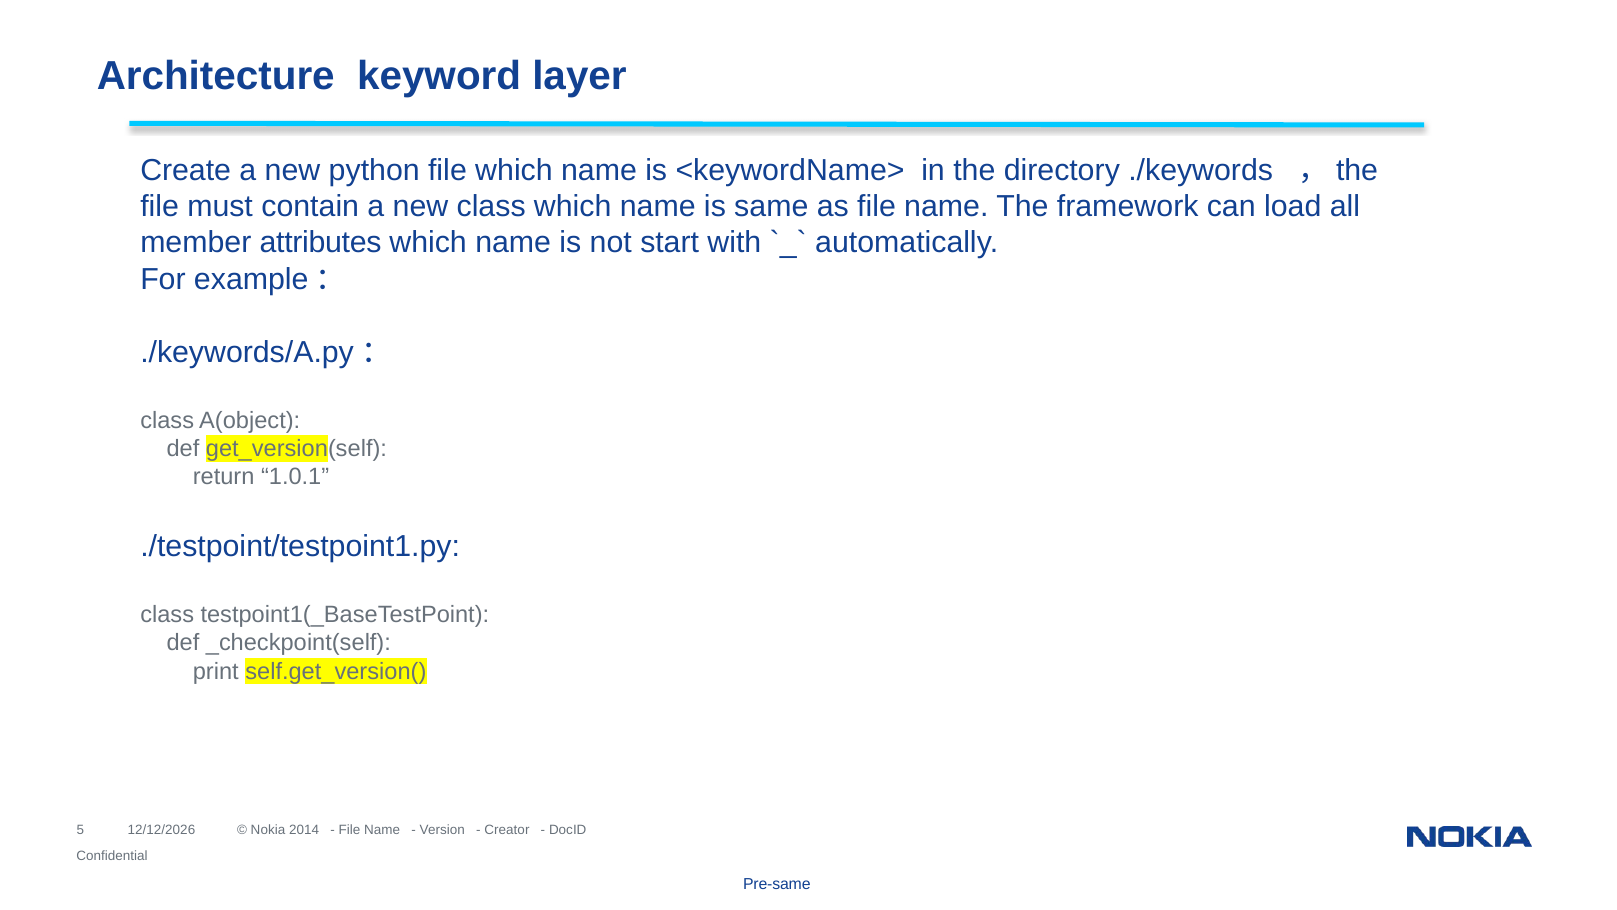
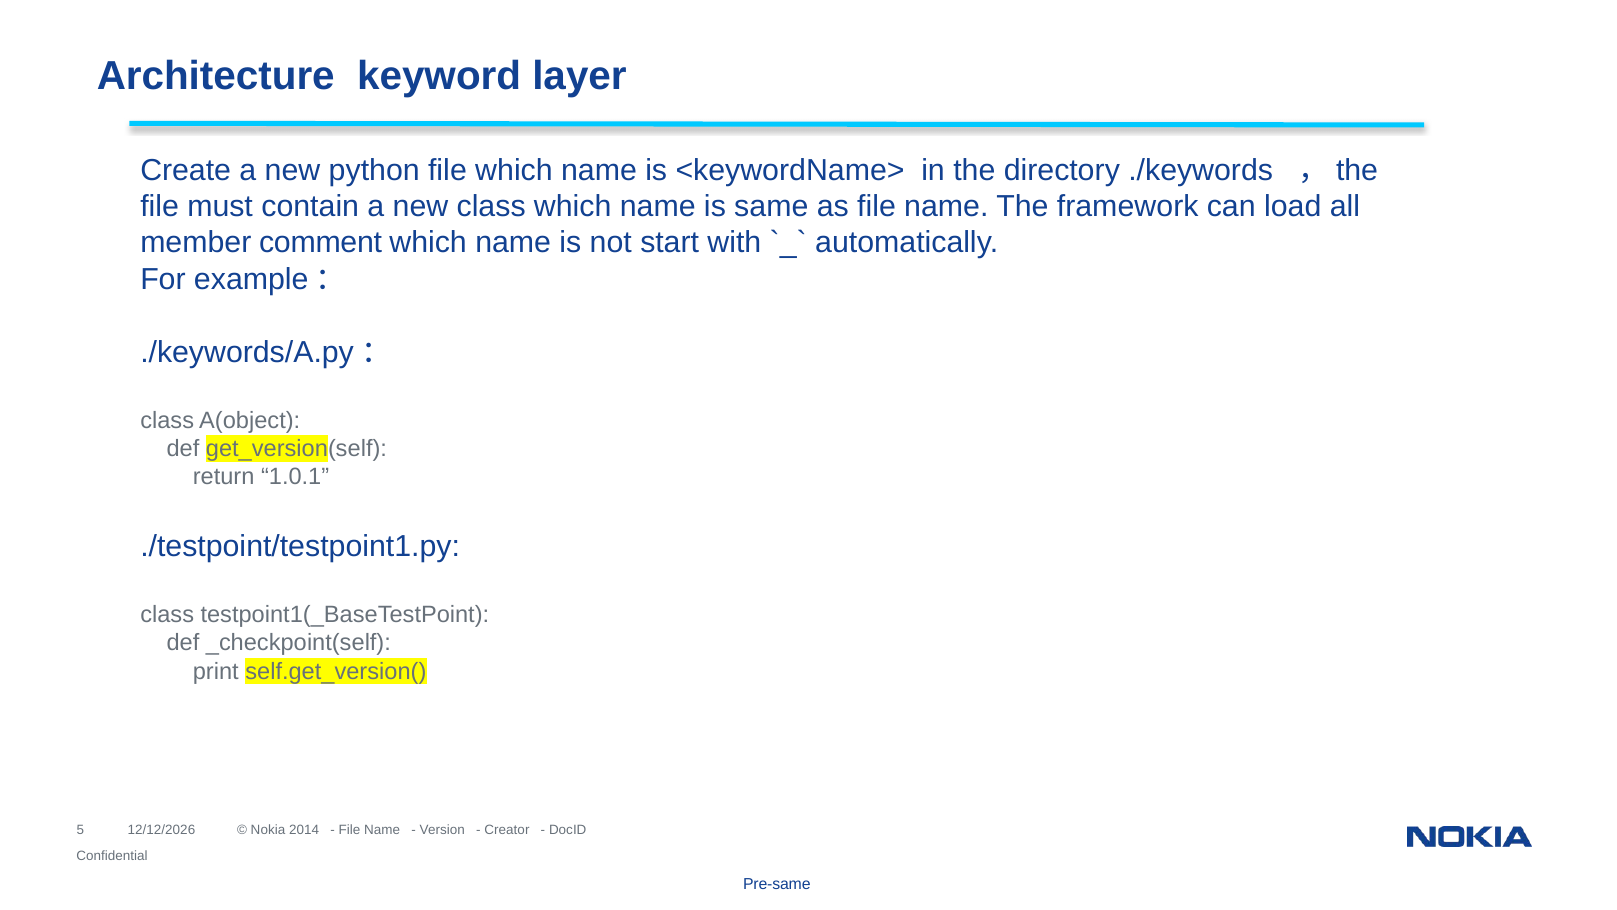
attributes: attributes -> comment (321, 243)
